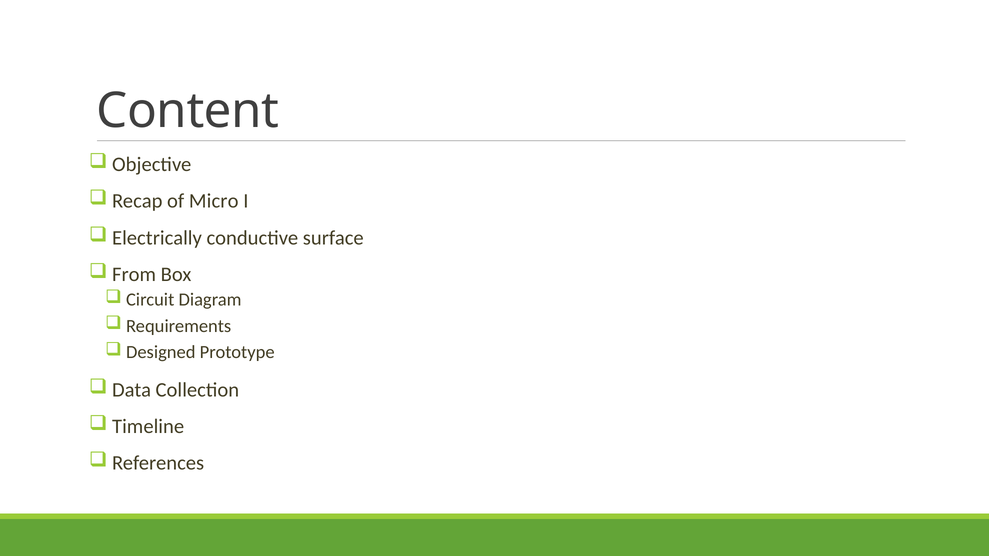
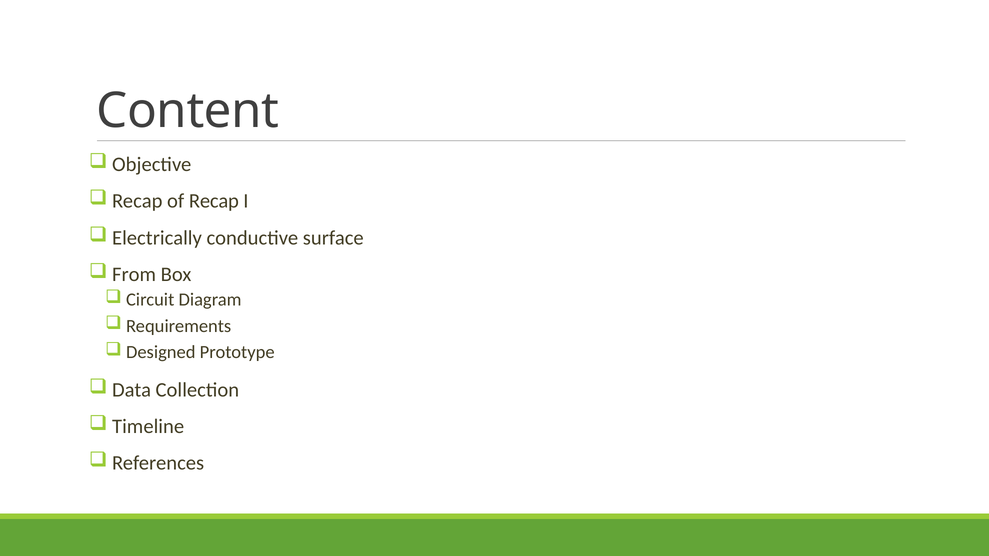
of Micro: Micro -> Recap (214, 201)
